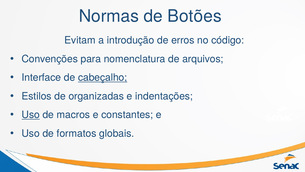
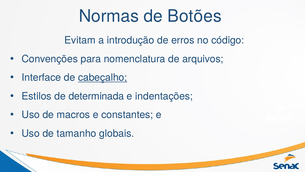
organizadas: organizadas -> determinada (96, 96)
Uso underline: present -> none (31, 115)
formatos: formatos -> tamanho (77, 133)
